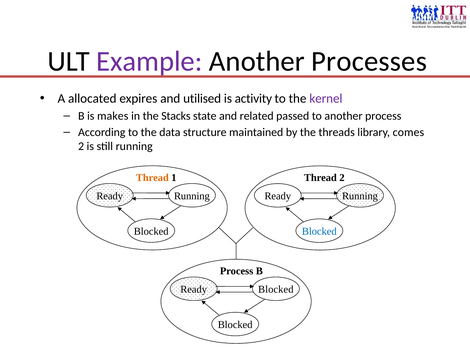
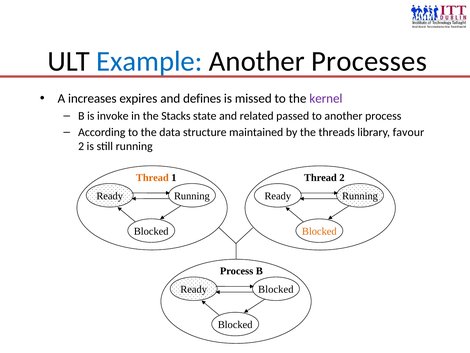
Example colour: purple -> blue (149, 61)
allocated: allocated -> increases (92, 99)
utilised: utilised -> defines (202, 99)
activity: activity -> missed (253, 99)
makes: makes -> invoke (113, 116)
comes: comes -> favour (408, 132)
Blocked colour: blue -> orange (319, 231)
